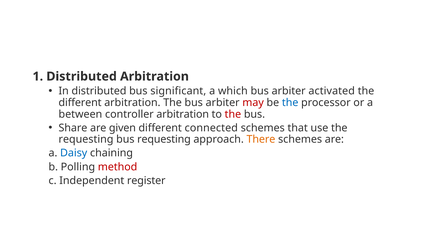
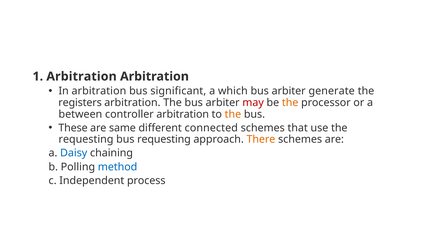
1 Distributed: Distributed -> Arbitration (82, 76)
In distributed: distributed -> arbitration (99, 91)
activated: activated -> generate (332, 91)
different: different -> registers (80, 103)
the colour: blue -> orange (290, 103)
the colour: red -> orange (233, 114)
Share: Share -> These (73, 128)
given: given -> same (122, 128)
method colour: red -> blue (118, 167)
register: register -> process (146, 181)
